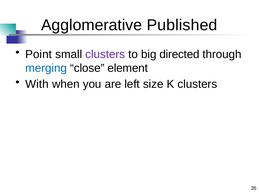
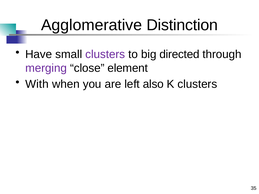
Published: Published -> Distinction (182, 25)
Point: Point -> Have (39, 54)
merging colour: blue -> purple (46, 68)
size: size -> also (153, 84)
